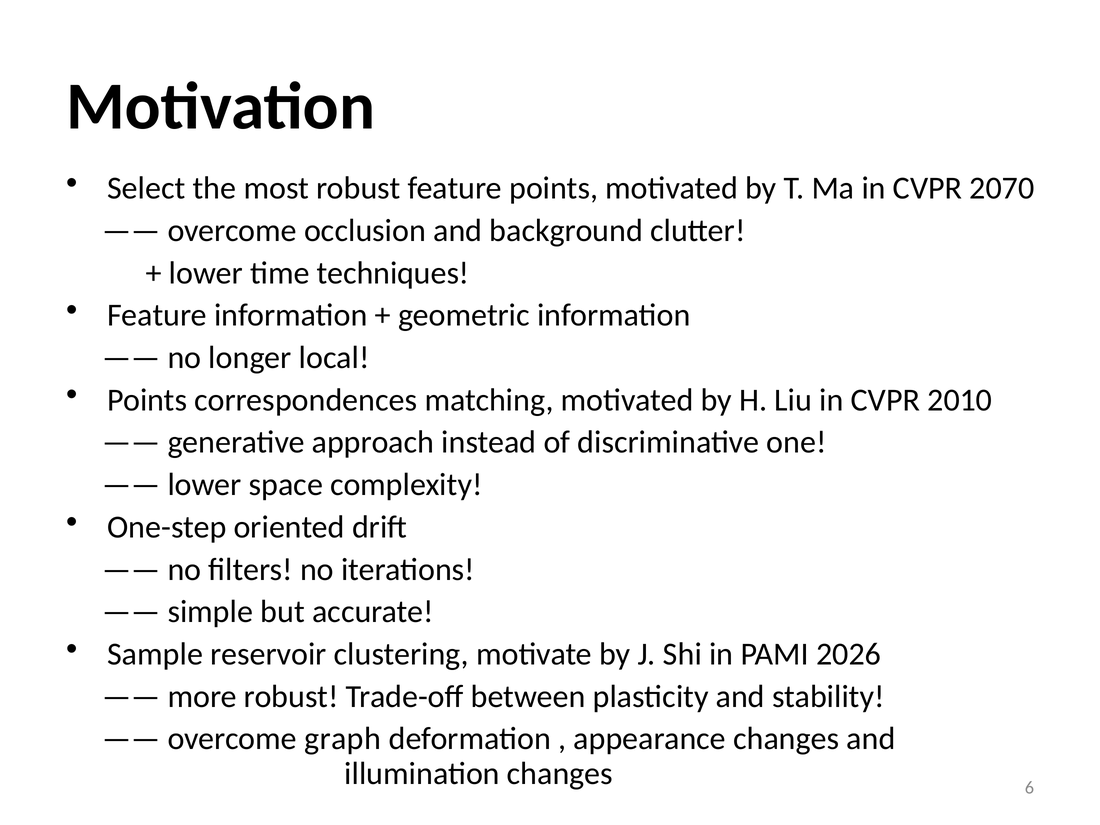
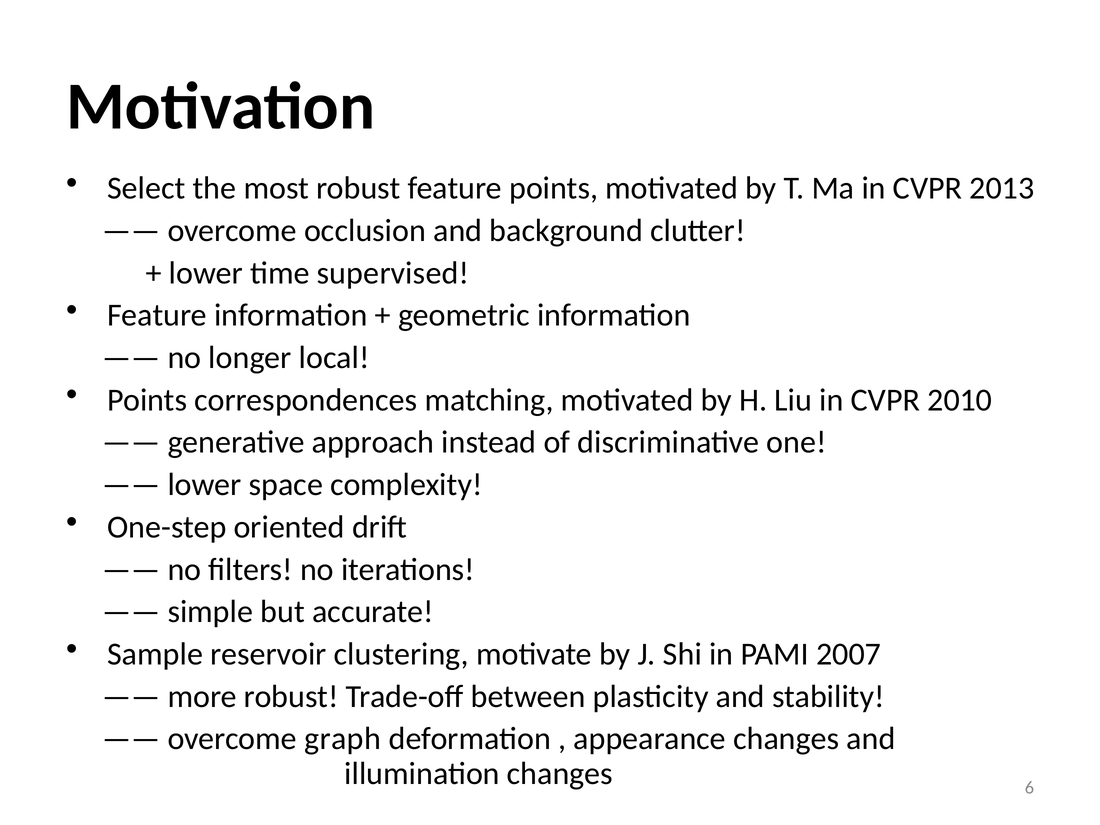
2070: 2070 -> 2013 (1002, 188)
techniques: techniques -> supervised (393, 273)
2026: 2026 -> 2007 (849, 654)
